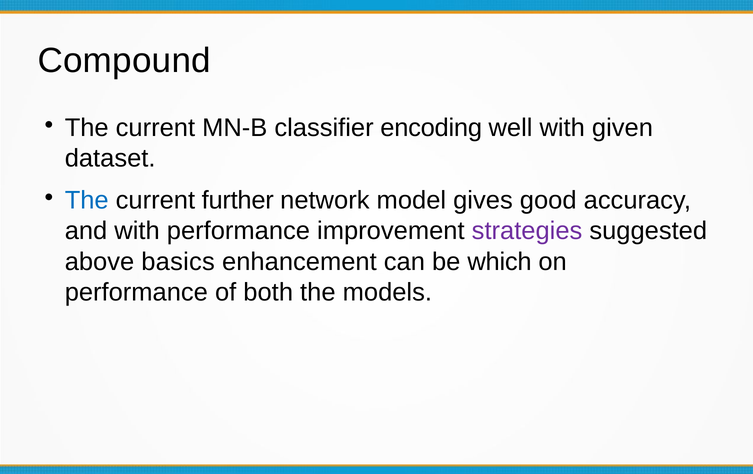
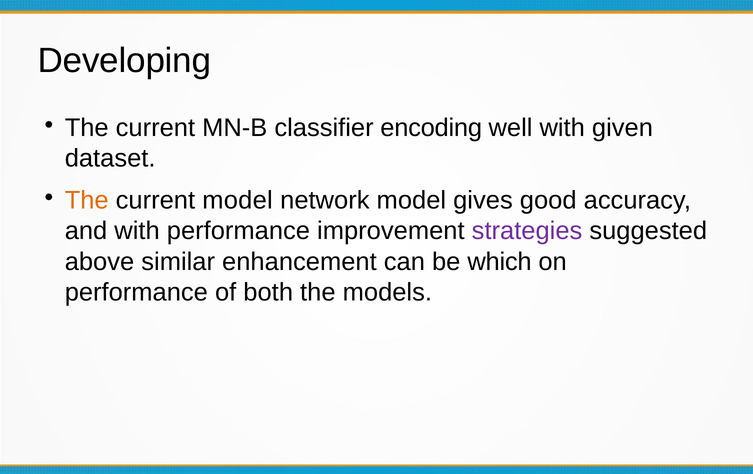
Compound: Compound -> Developing (124, 61)
The colour: blue -> orange (87, 201)
current further: further -> model (238, 201)
basics: basics -> similar (178, 262)
